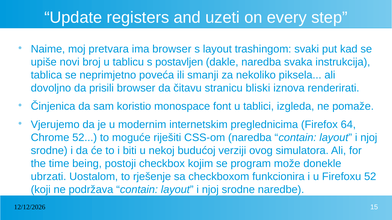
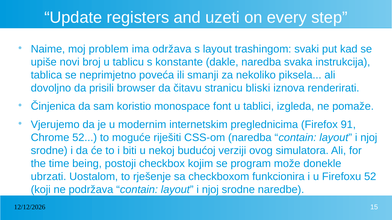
pretvara: pretvara -> problem (109, 49)
ima browser: browser -> održava (172, 49)
postavljen: postavljen -> konstante (179, 62)
64: 64 -> 91 (348, 125)
